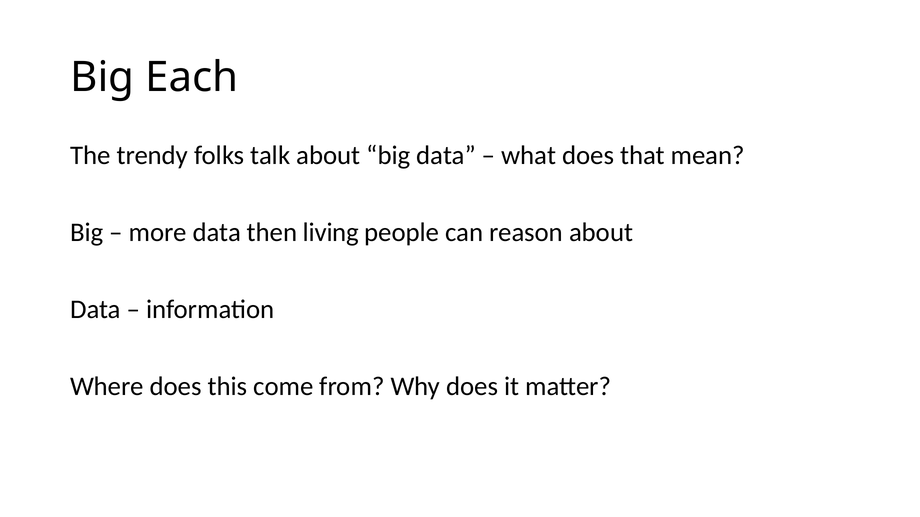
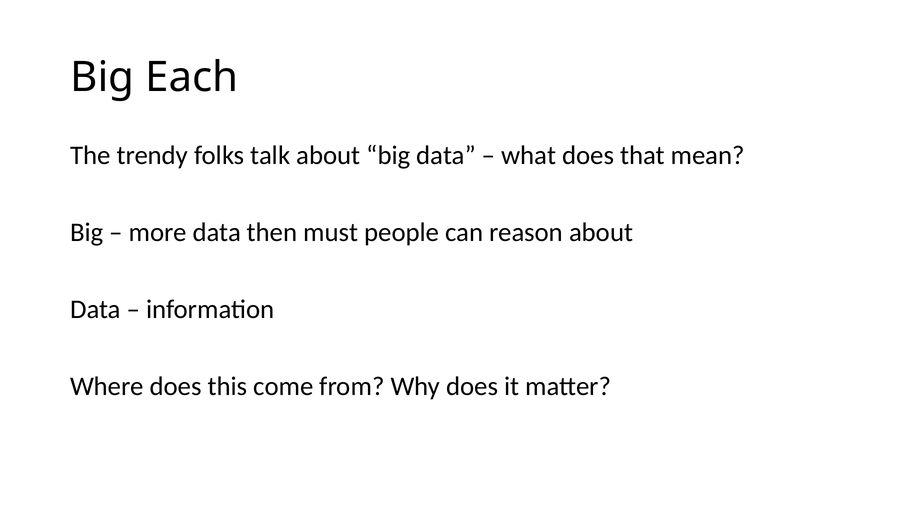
living: living -> must (331, 233)
